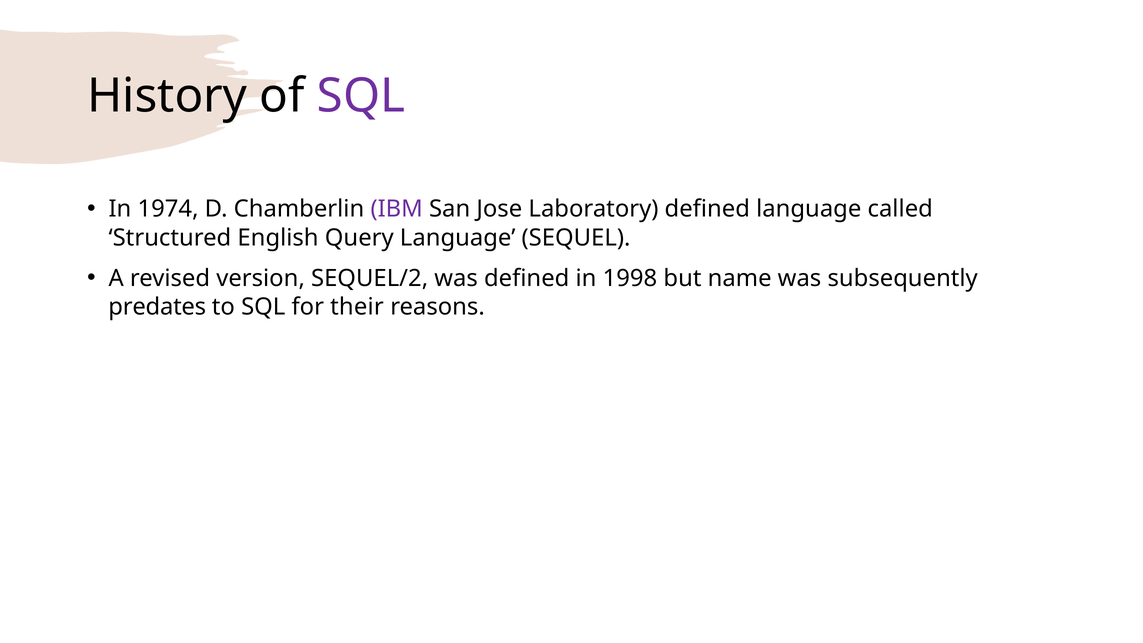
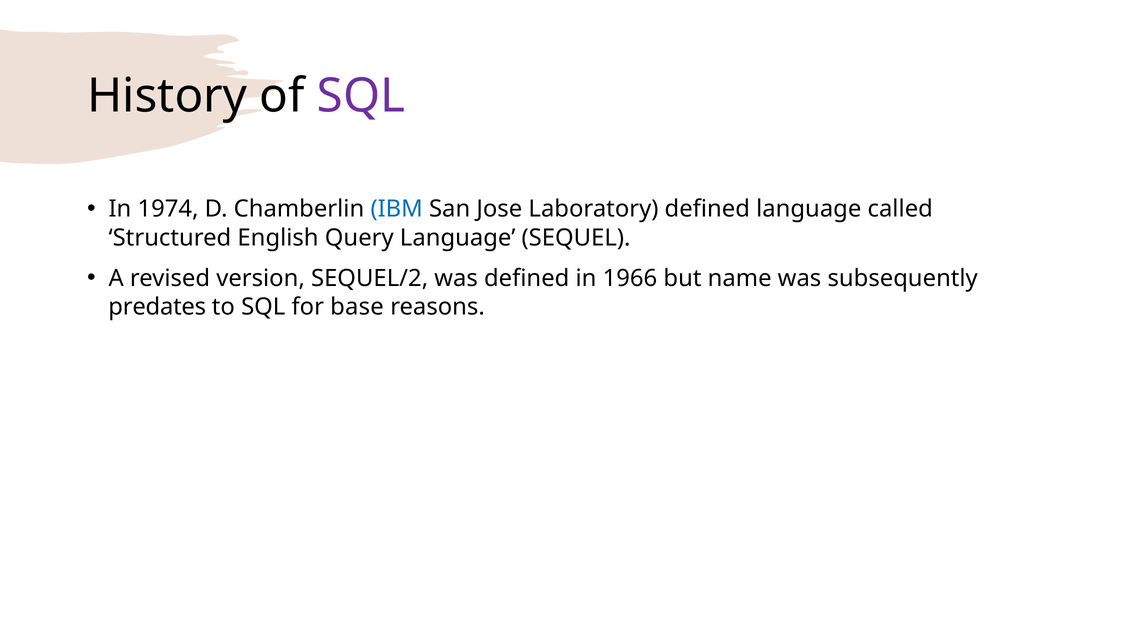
IBM colour: purple -> blue (397, 209)
1998: 1998 -> 1966 (630, 278)
their: their -> base (357, 307)
